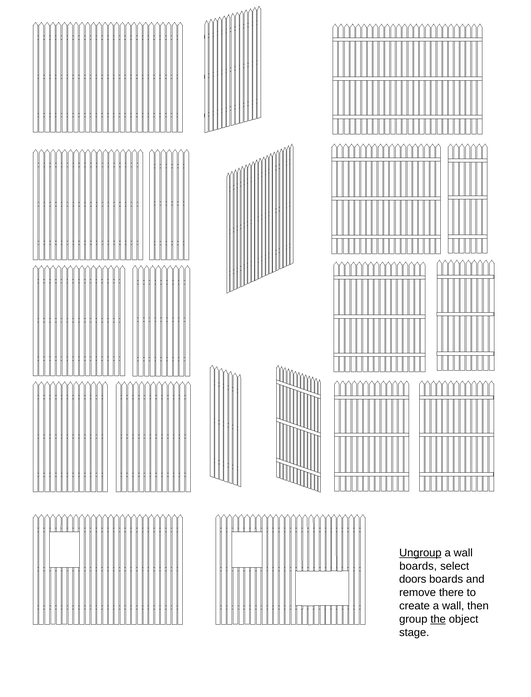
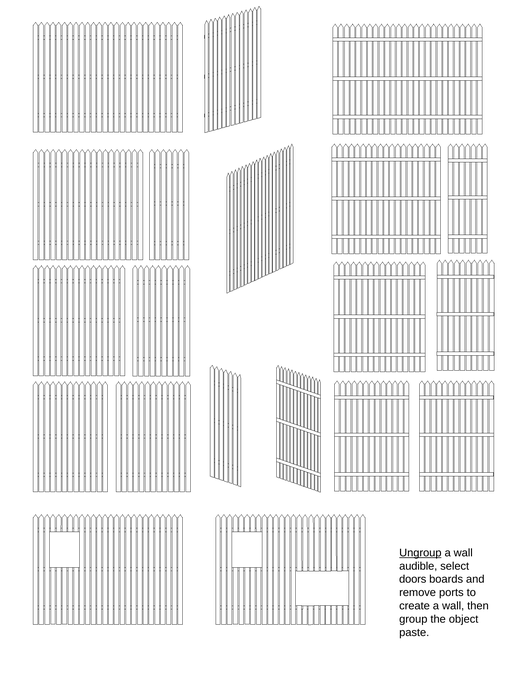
boards: boards -> audible (418, 566)
there: there -> ports (451, 593)
the underline: present -> none (438, 619)
stage: stage -> paste (414, 632)
